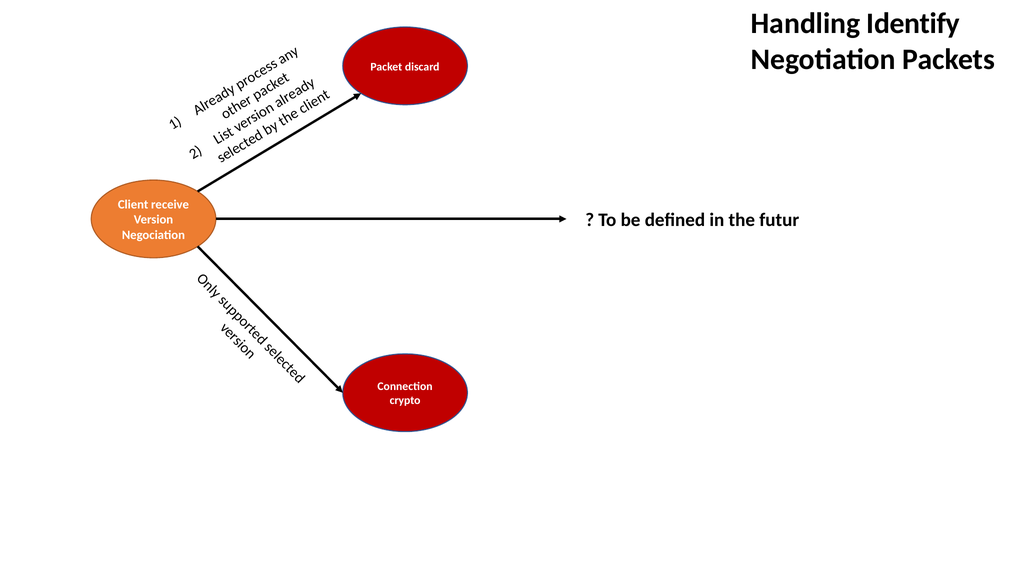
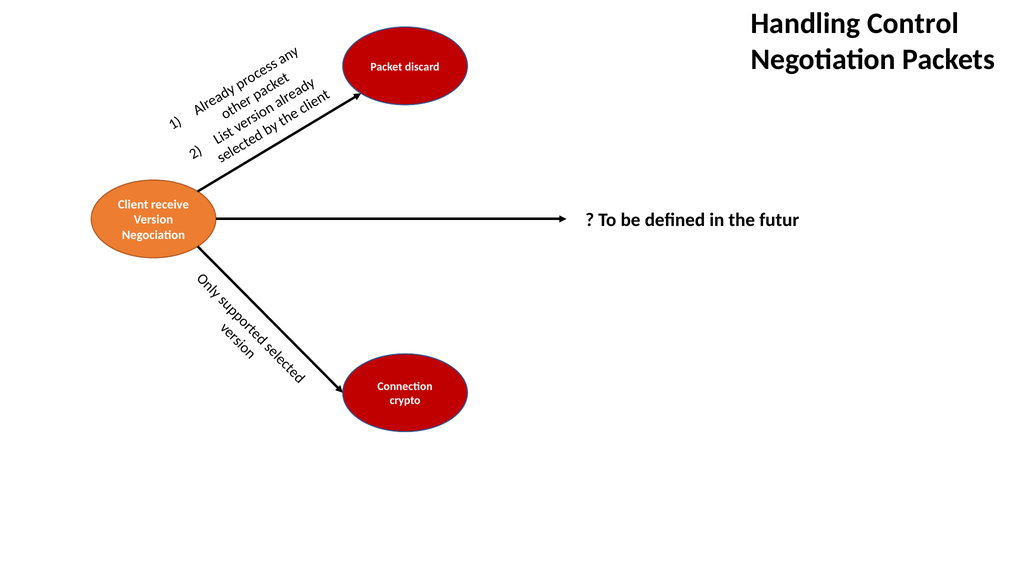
Identify: Identify -> Control (913, 24)
